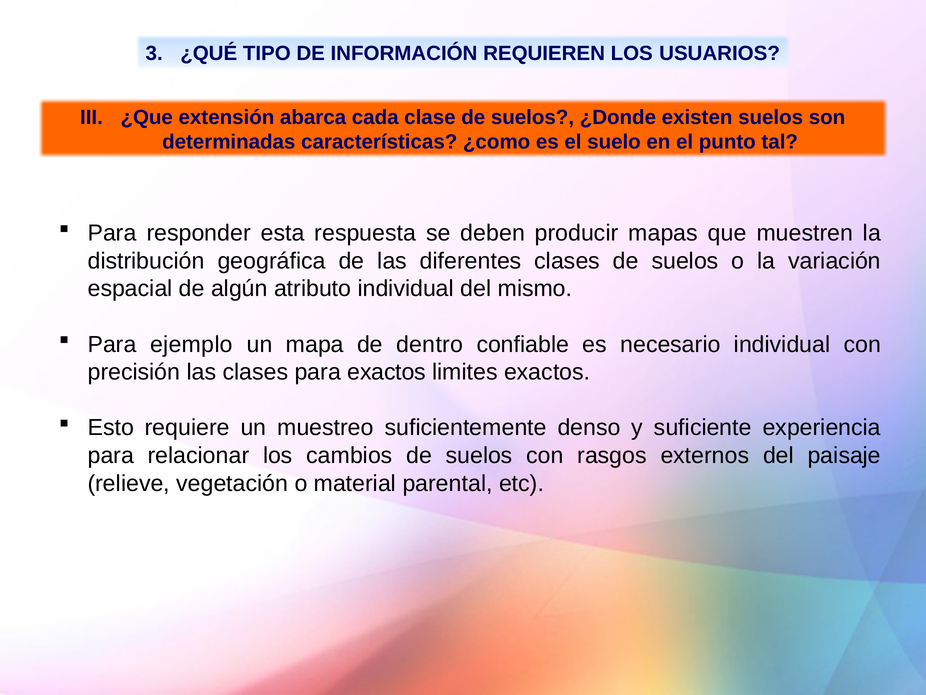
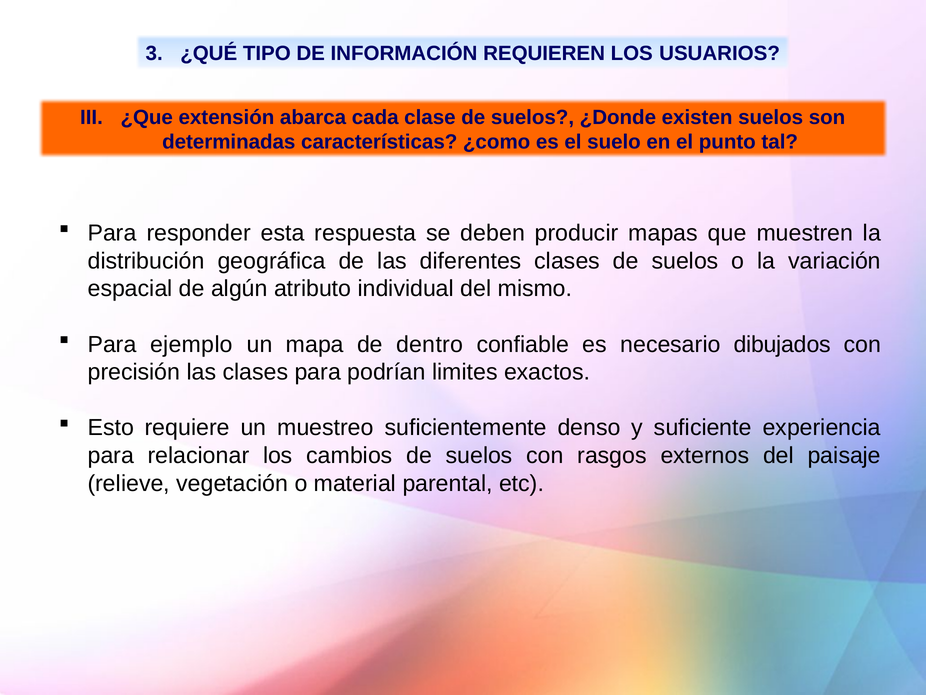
necesario individual: individual -> dibujados (782, 344)
para exactos: exactos -> podrían (387, 372)
